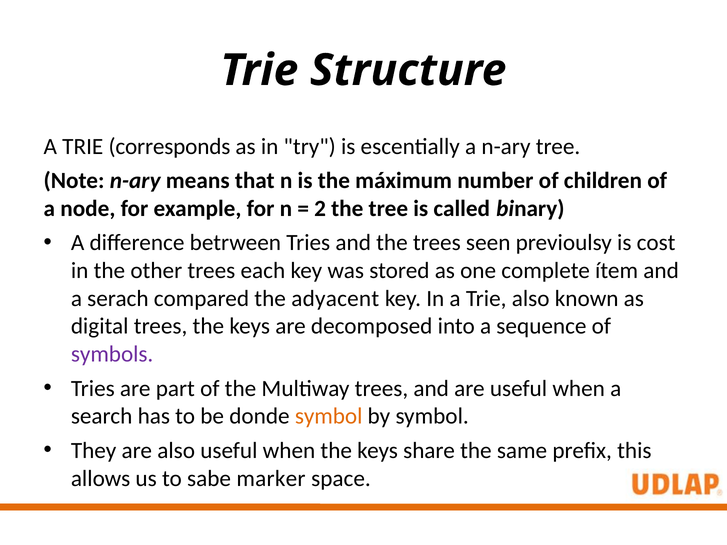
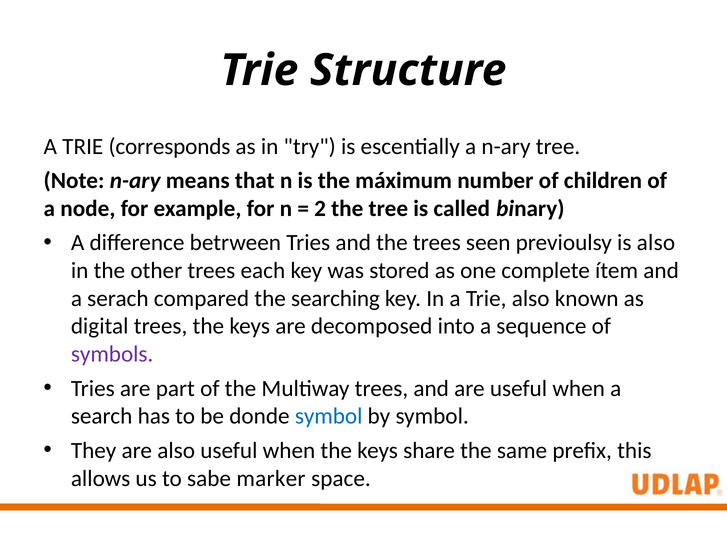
is cost: cost -> also (656, 243)
adyacent: adyacent -> searching (335, 299)
symbol colour: orange -> blue (329, 416)
